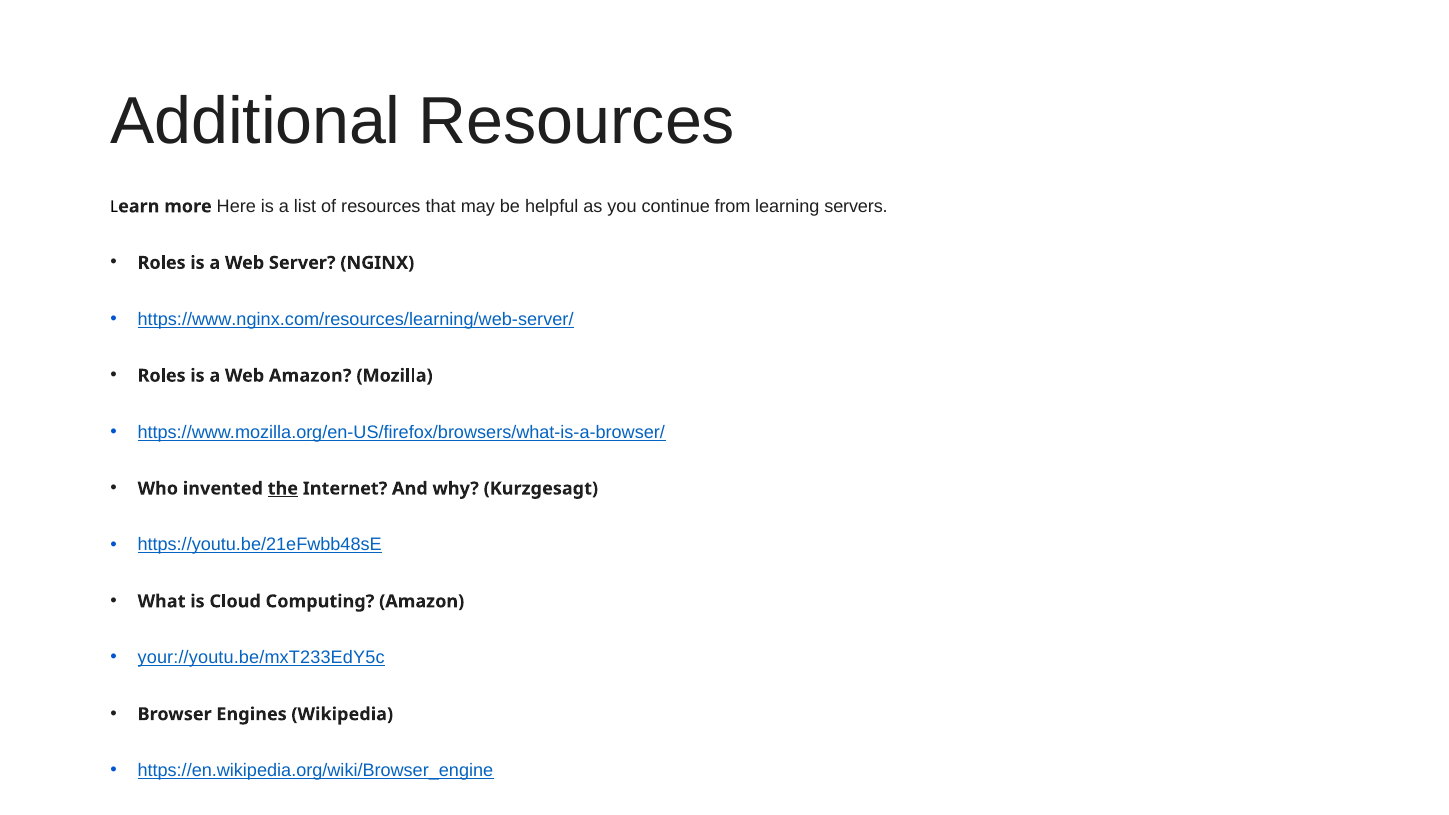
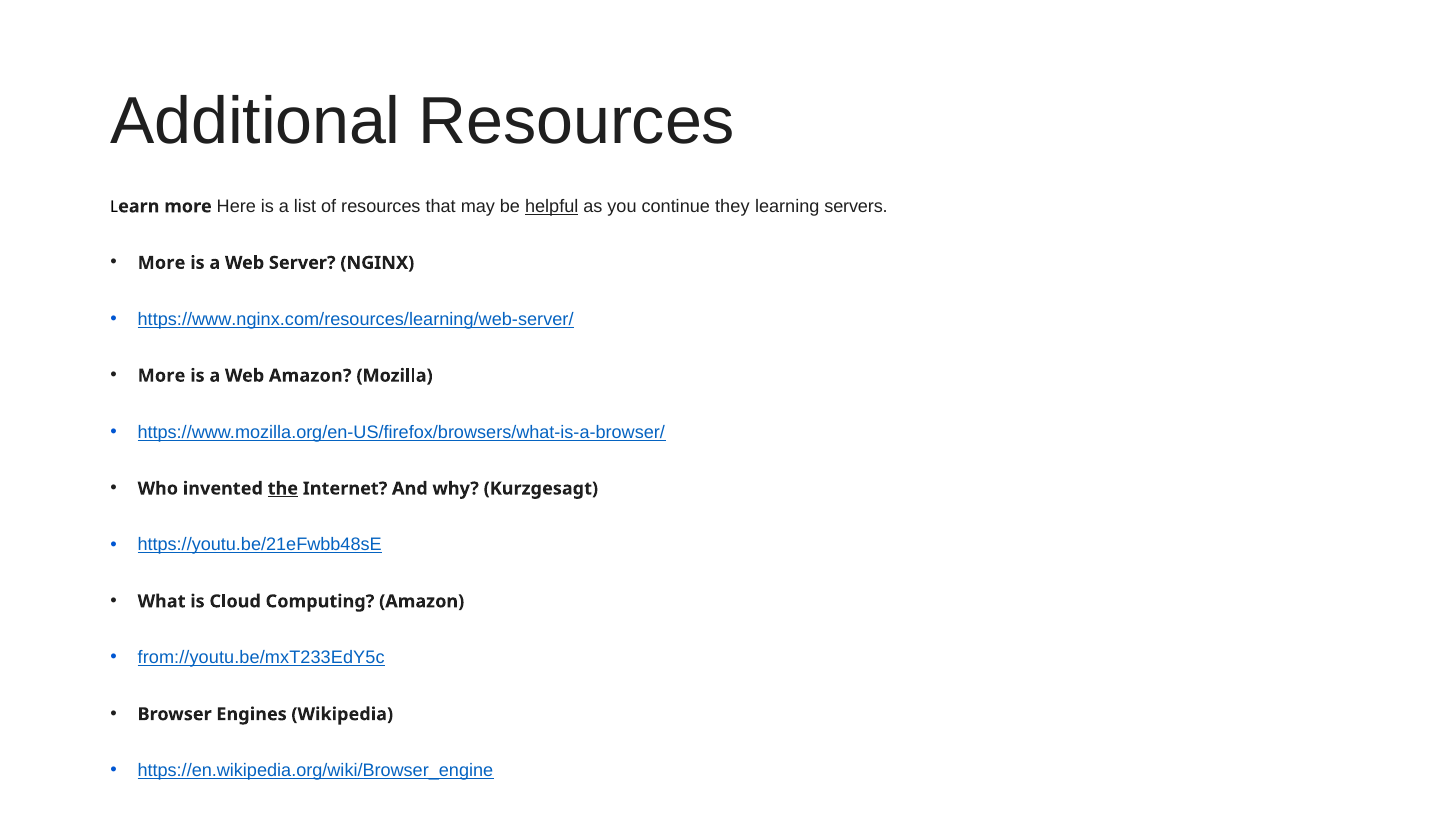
helpful underline: none -> present (552, 206)
from: from -> they (732, 206)
Roles: Roles -> More (161, 263)
Roles: Roles -> More (161, 376)
your://youtu.be/mxT233EdY5c: your://youtu.be/mxT233EdY5c -> from://youtu.be/mxT233EdY5c (261, 658)
